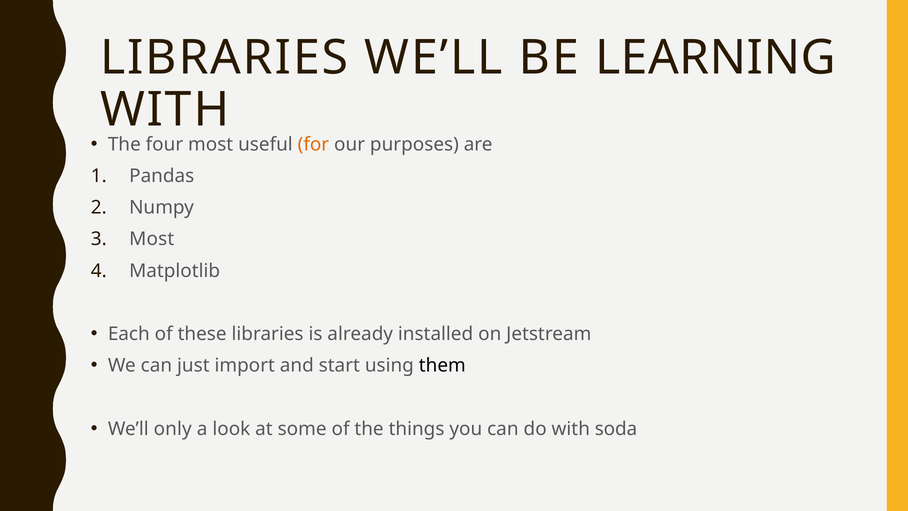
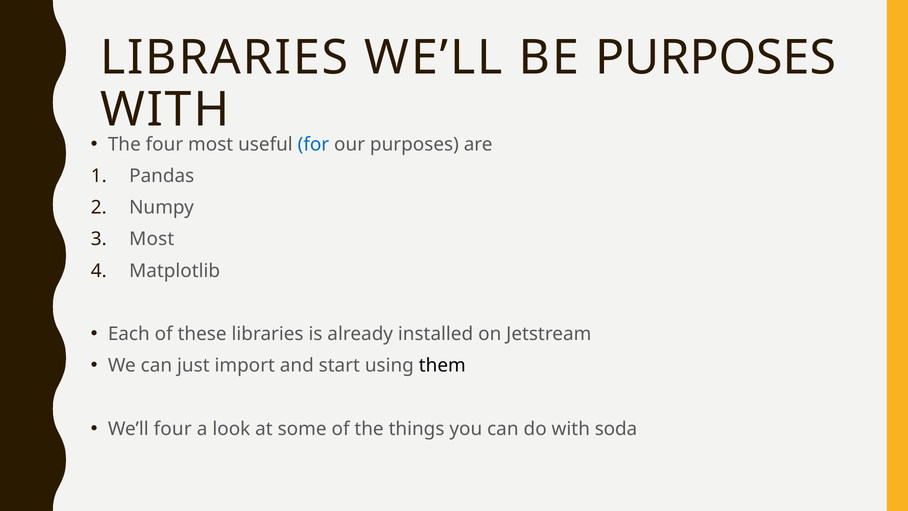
BE LEARNING: LEARNING -> PURPOSES (716, 58)
for colour: orange -> blue (313, 144)
We’ll only: only -> four (173, 429)
